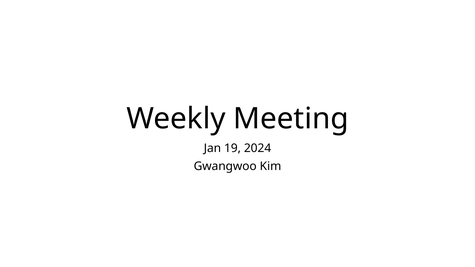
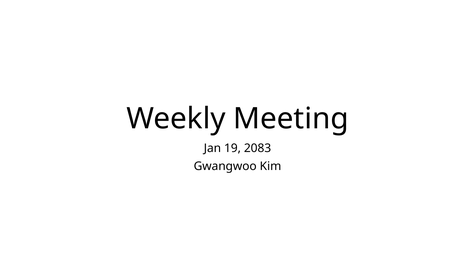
2024: 2024 -> 2083 (258, 148)
